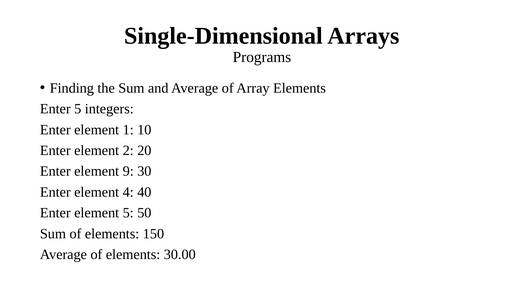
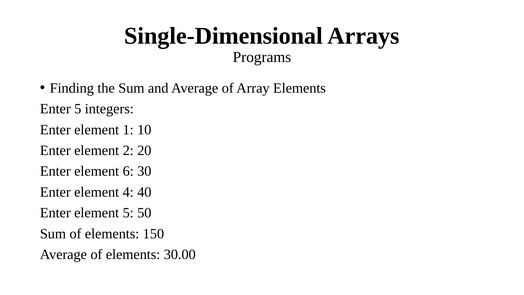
9: 9 -> 6 (128, 171)
